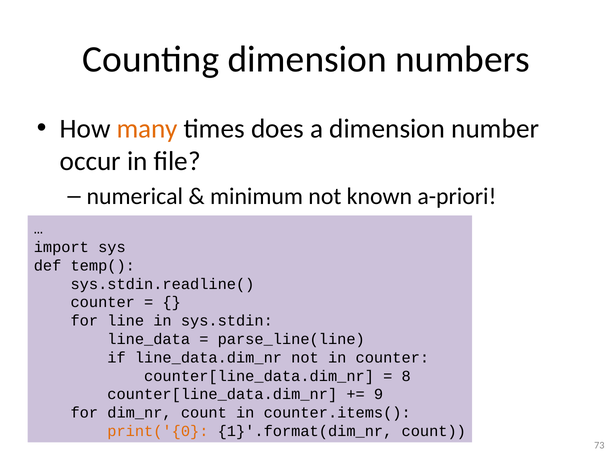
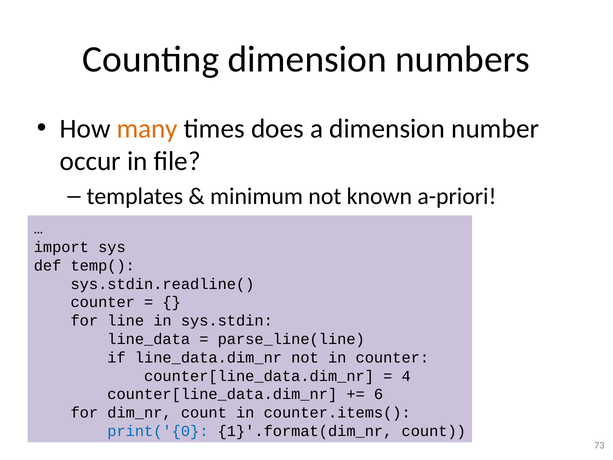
numerical: numerical -> templates (135, 196)
8: 8 -> 4 (406, 376)
9: 9 -> 6 (379, 394)
print('{0 colour: orange -> blue (158, 431)
